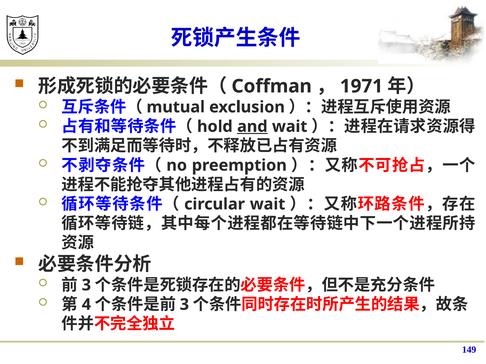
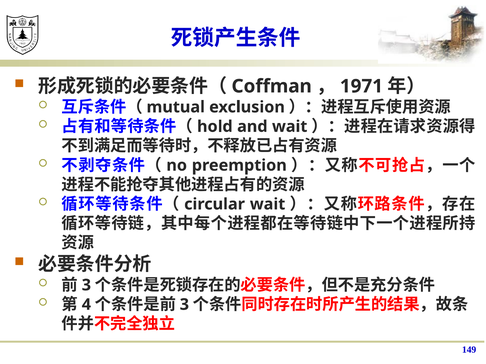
and underline: present -> none (252, 127)
